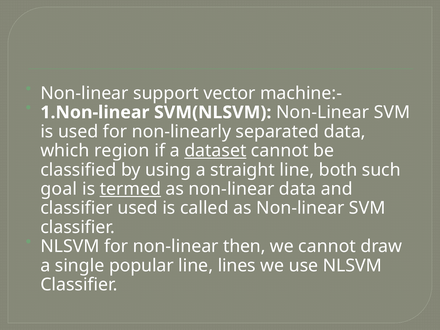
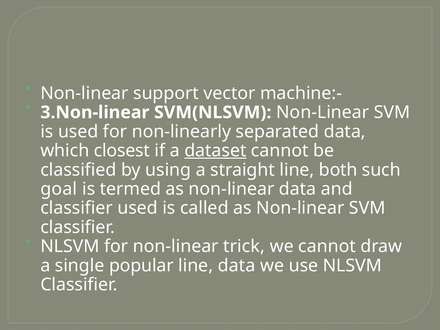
1.Non-linear: 1.Non-linear -> 3.Non-linear (95, 112)
region: region -> closest (122, 151)
termed underline: present -> none (130, 189)
then: then -> trick (244, 246)
line lines: lines -> data (237, 266)
